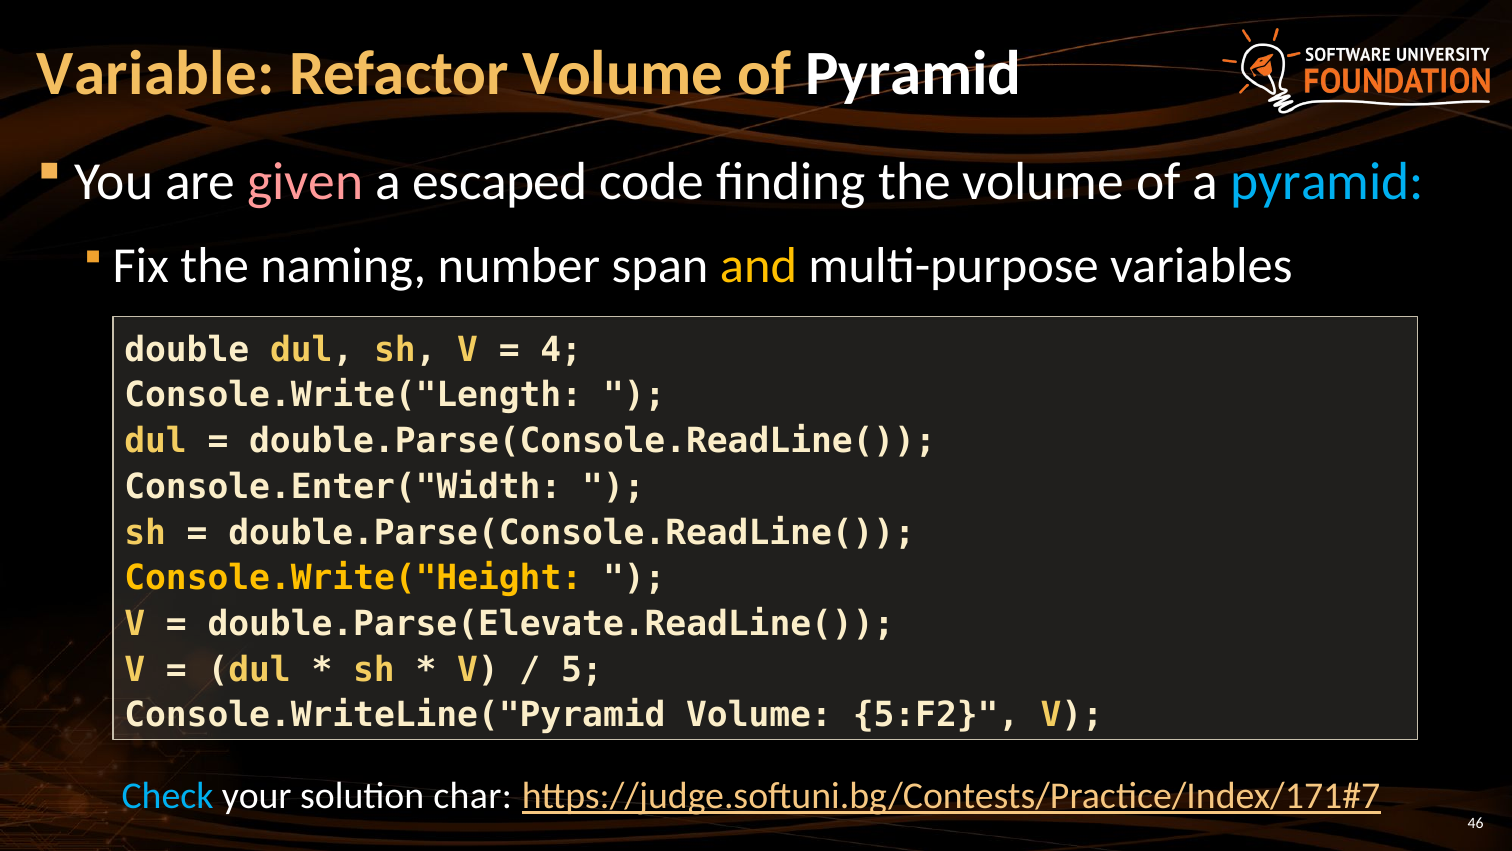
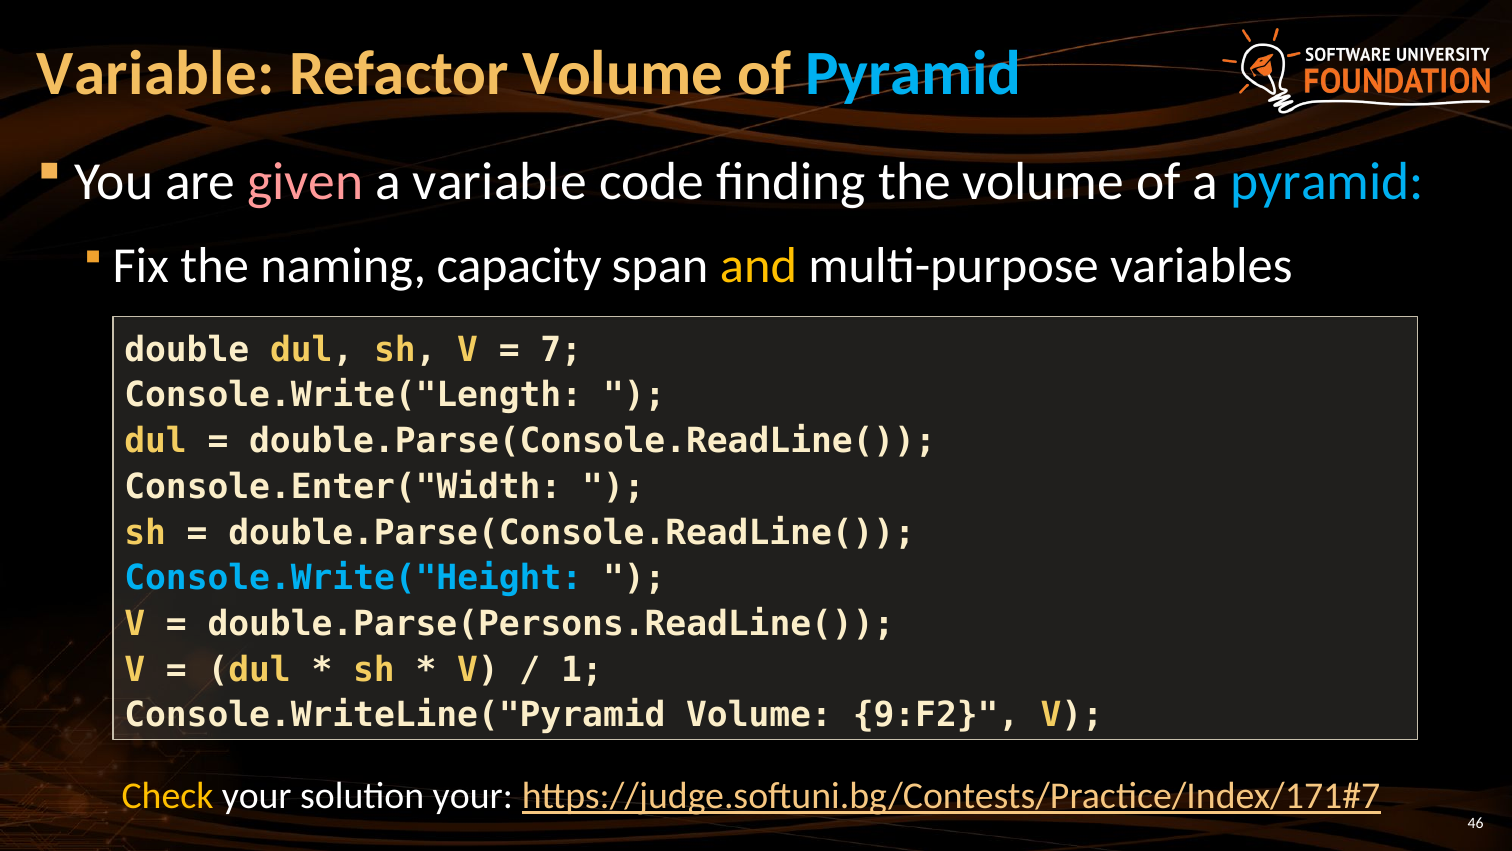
Pyramid colour: white -> light blue (913, 73)
a escaped: escaped -> variable (500, 181)
number: number -> capacity (519, 266)
4: 4 -> 7 (561, 349)
Console.Write("Height colour: yellow -> light blue (353, 578)
double.Parse(Elevate.ReadLine(: double.Parse(Elevate.ReadLine( -> double.Parse(Persons.ReadLine( (551, 624)
5: 5 -> 1 (582, 670)
5:F2: 5:F2 -> 9:F2 (936, 715)
Check colour: light blue -> yellow (168, 796)
solution char: char -> your (473, 796)
